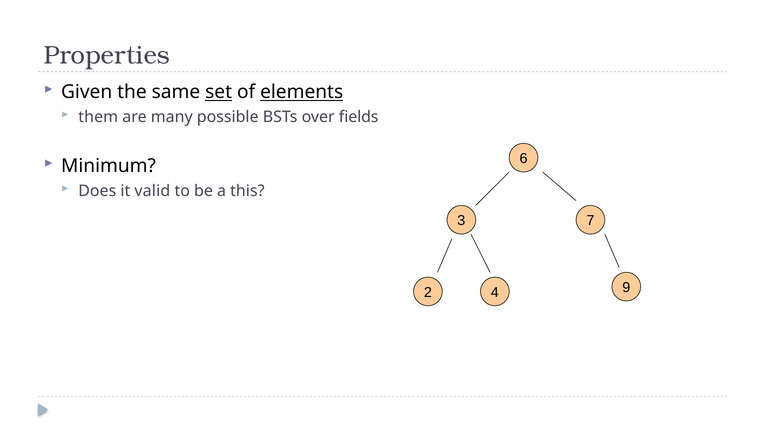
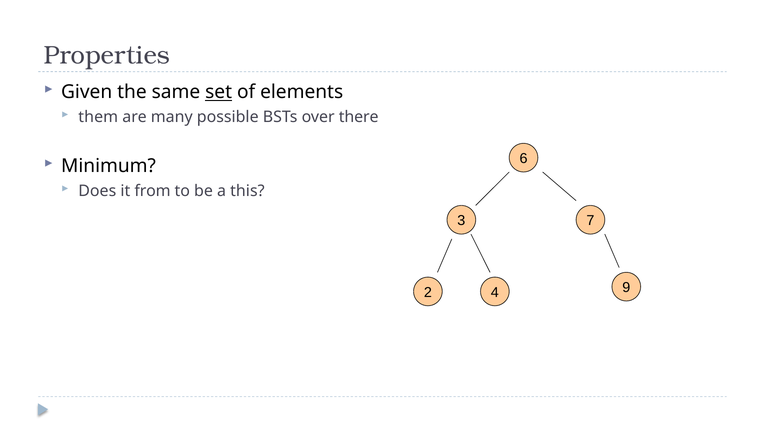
elements underline: present -> none (302, 92)
fields: fields -> there (359, 117)
valid: valid -> from (153, 191)
